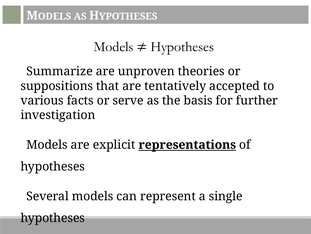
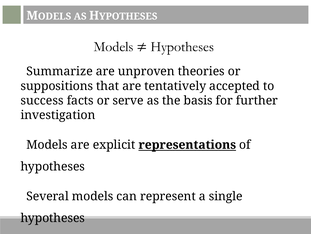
various: various -> success (42, 100)
